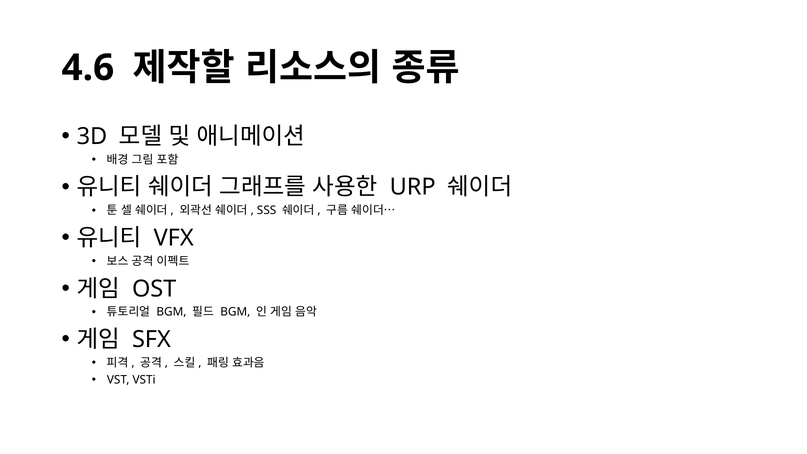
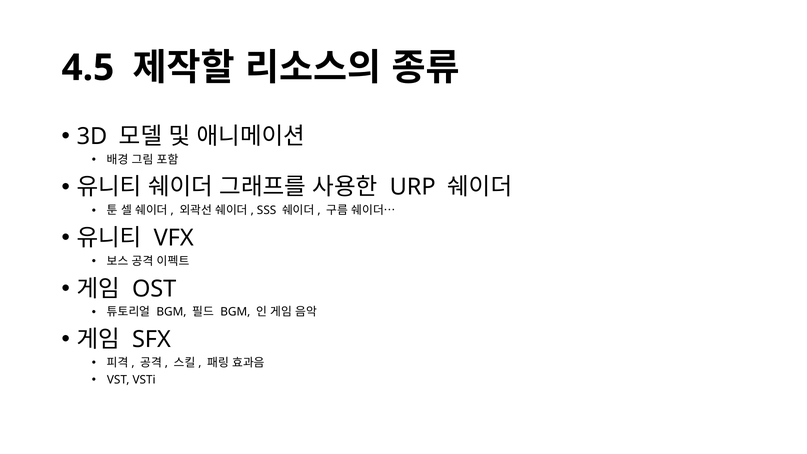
4.6: 4.6 -> 4.5 (88, 68)
